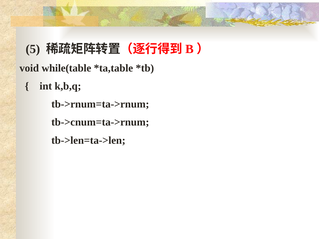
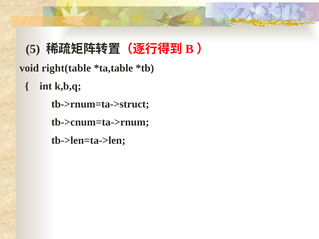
while(table: while(table -> right(table (66, 68)
tb->rnum=ta->rnum: tb->rnum=ta->rnum -> tb->rnum=ta->struct (100, 104)
